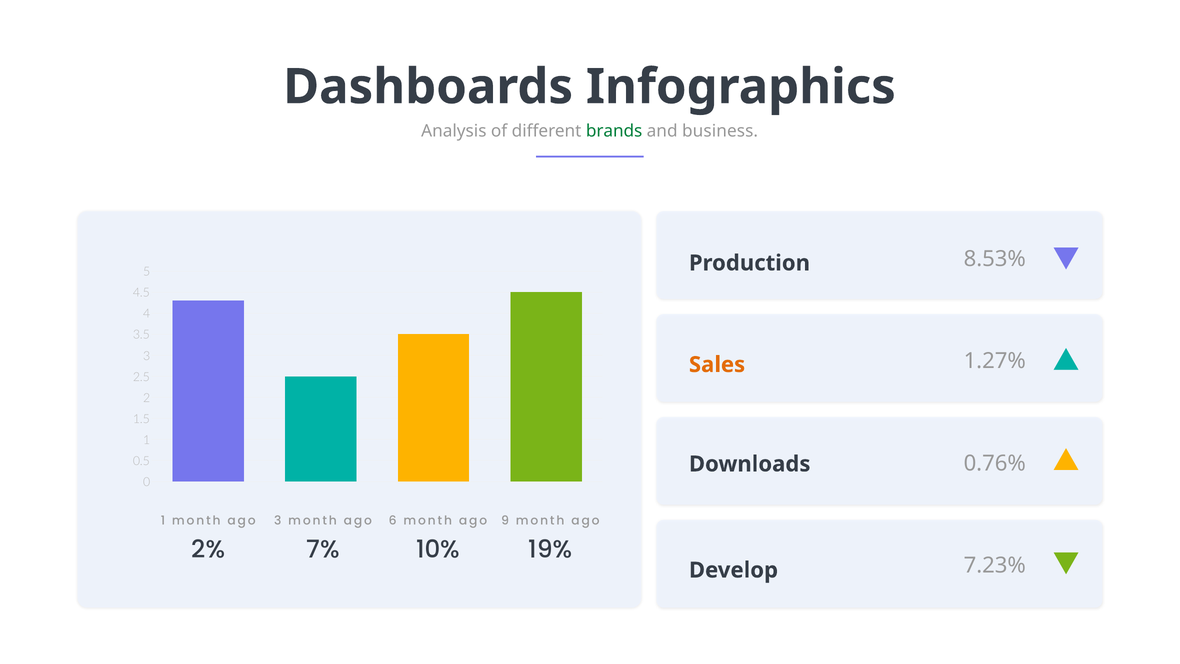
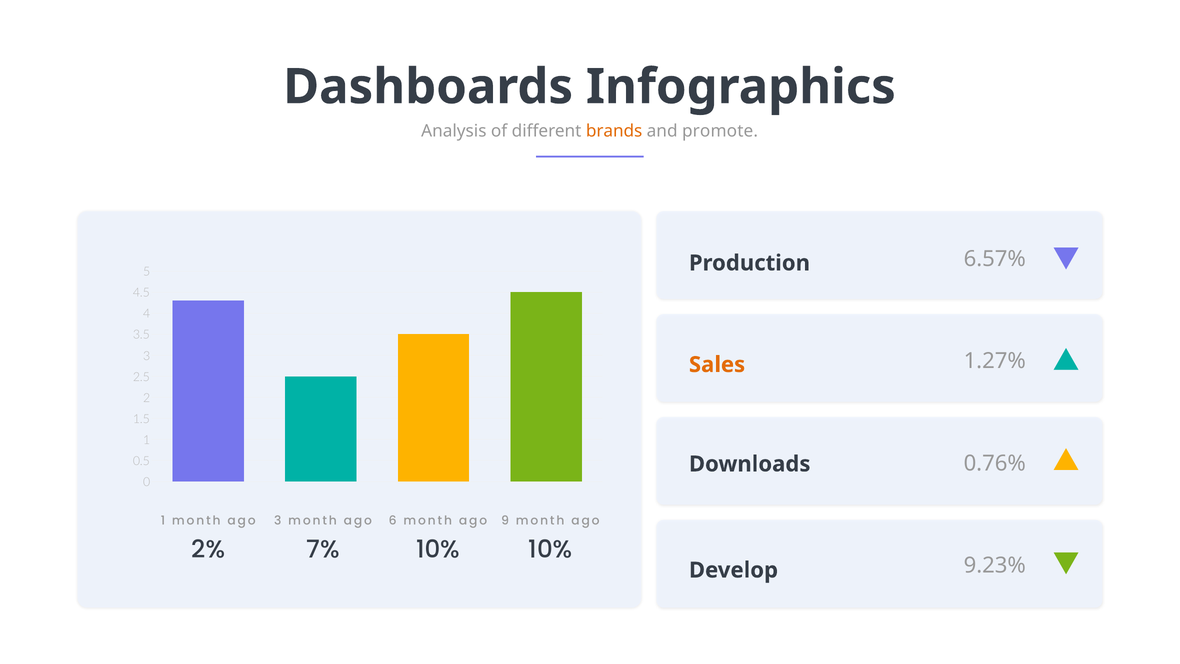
brands colour: green -> orange (614, 131)
business: business -> promote (720, 131)
8.53%: 8.53% -> 6.57% (995, 259)
19%: 19% -> 10% (550, 549)
7.23%: 7.23% -> 9.23% (995, 565)
